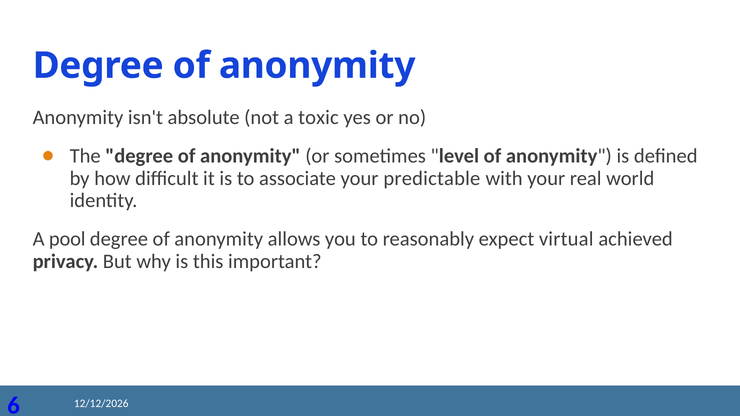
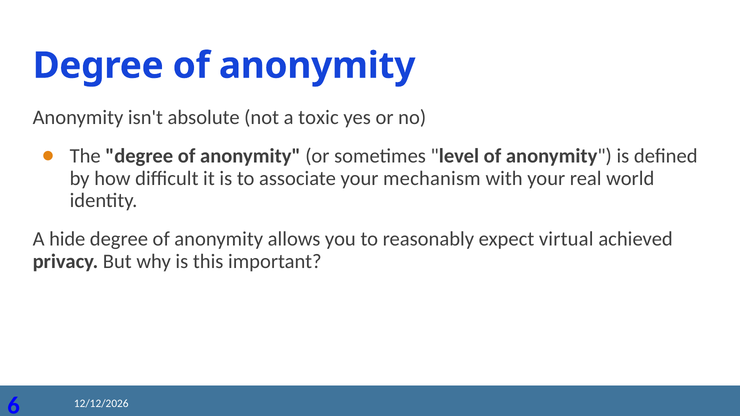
predictable: predictable -> mechanism (432, 178)
pool: pool -> hide (67, 239)
